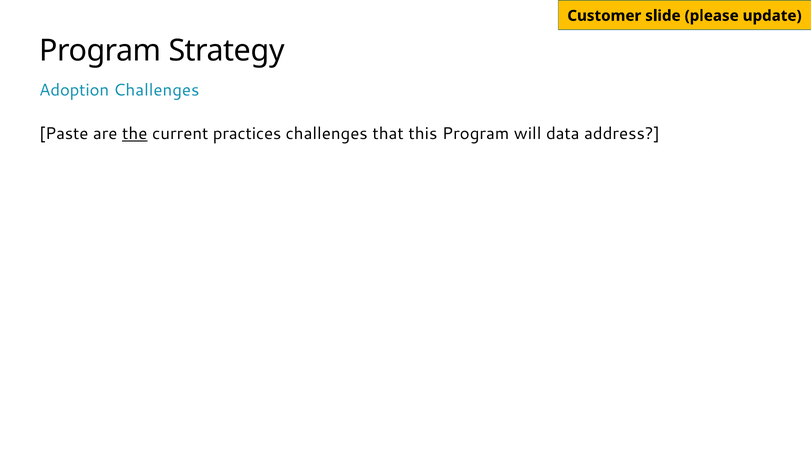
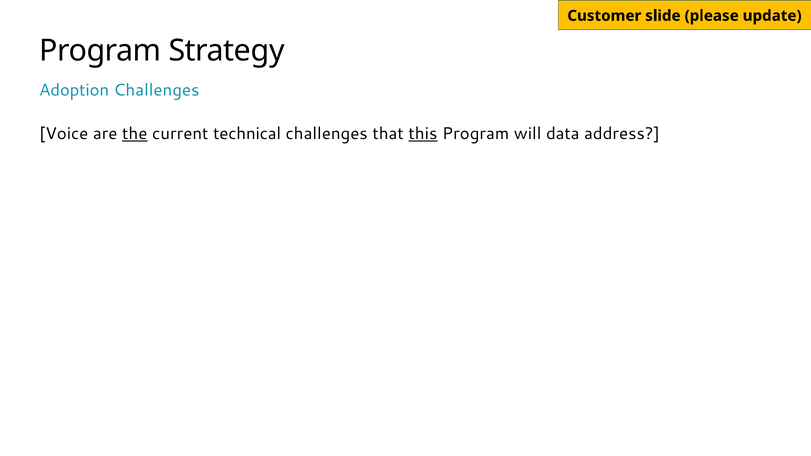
Paste: Paste -> Voice (64, 134)
practices: practices -> technical (247, 134)
this underline: none -> present (423, 134)
